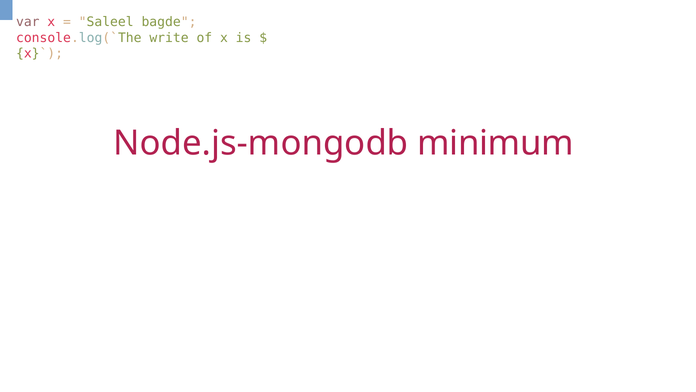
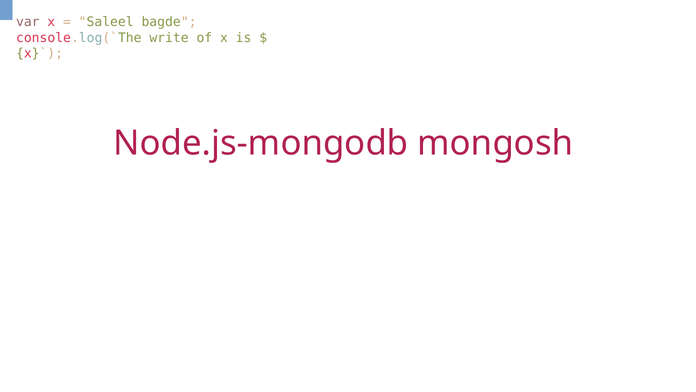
minimum: minimum -> mongosh (495, 143)
